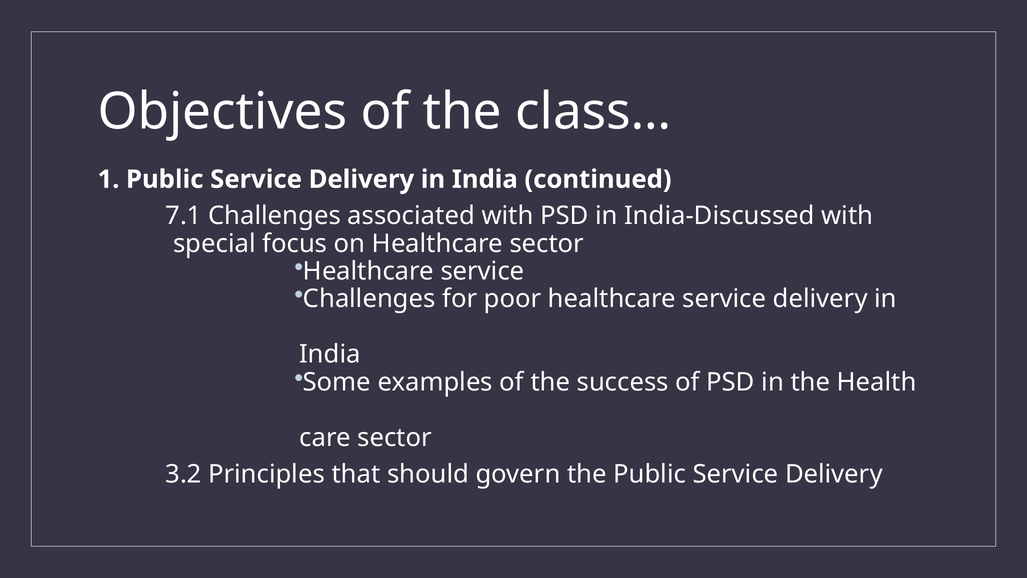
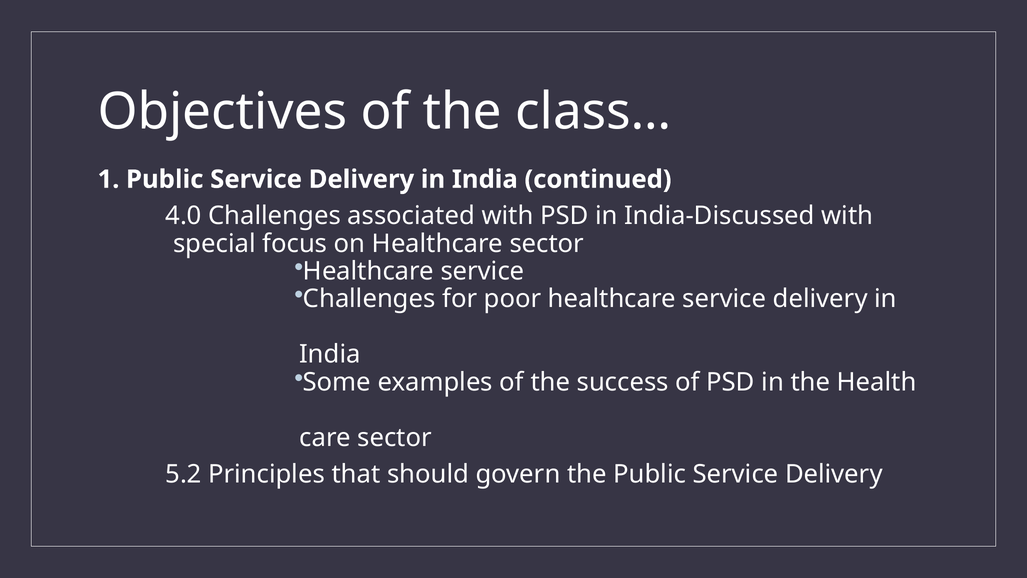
7.1: 7.1 -> 4.0 (183, 216)
3.2: 3.2 -> 5.2 (183, 474)
